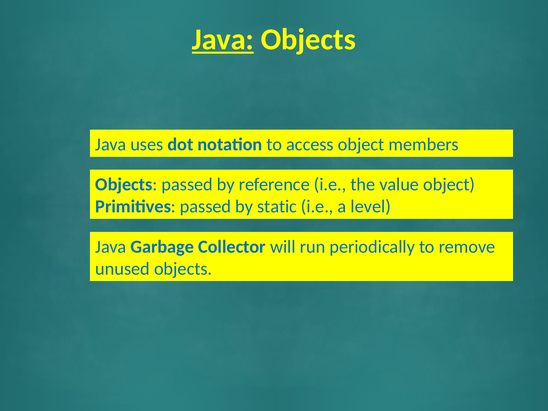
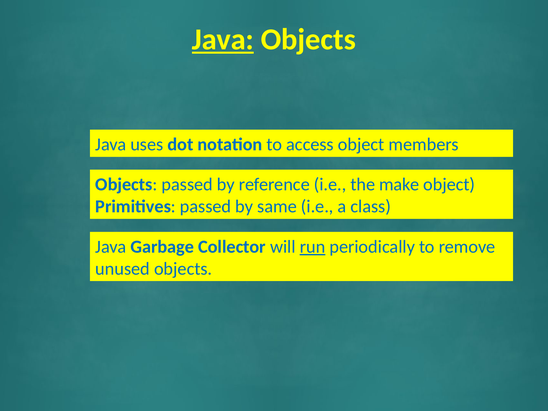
value: value -> make (399, 185)
static: static -> same (277, 207)
level: level -> class (371, 207)
run underline: none -> present (312, 247)
